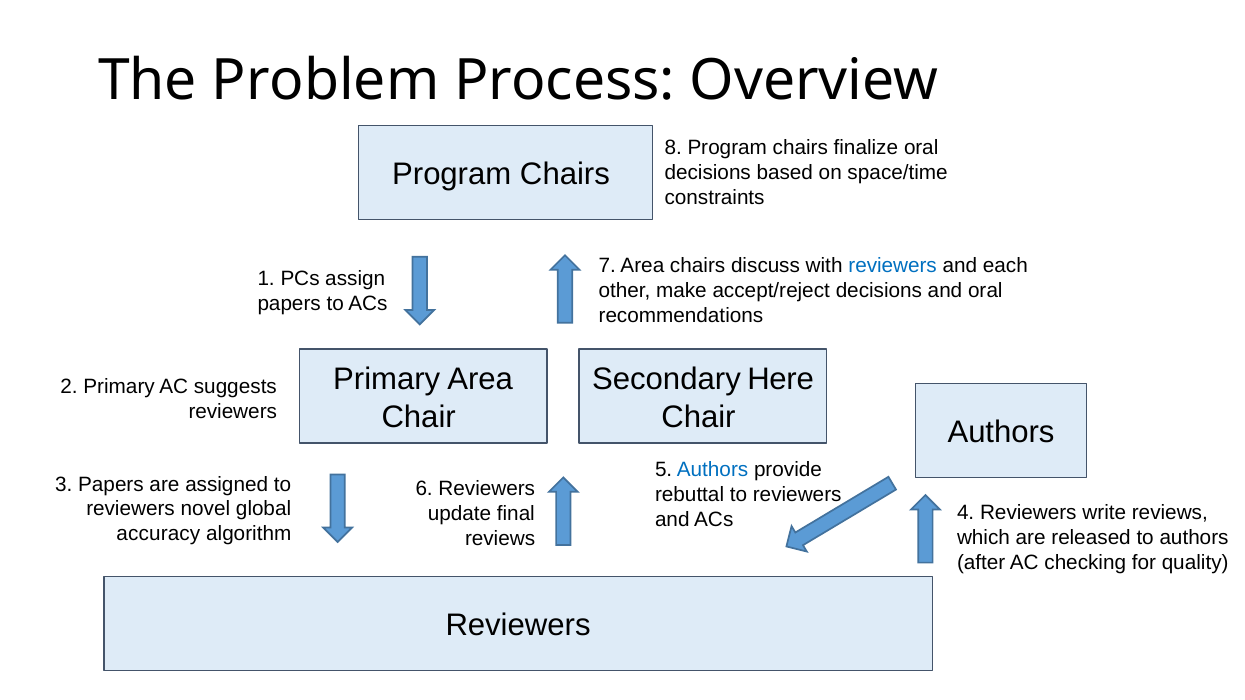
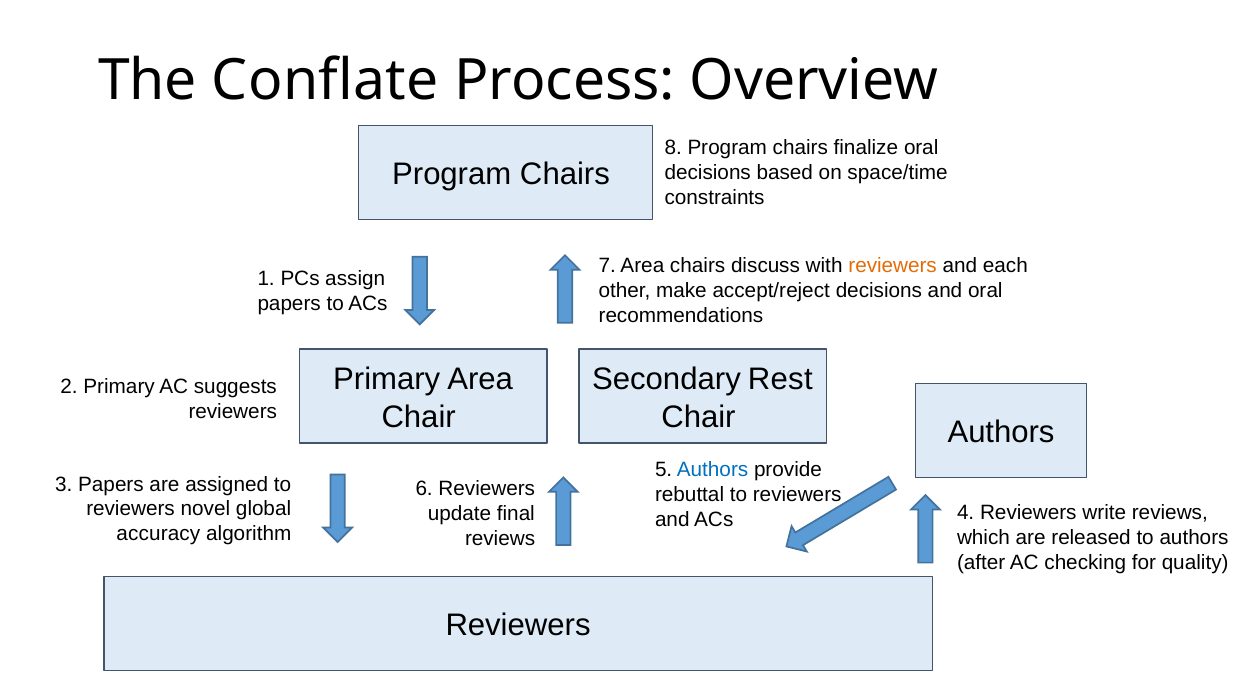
Problem: Problem -> Conflate (325, 80)
reviewers colour: blue -> orange (893, 266)
Here: Here -> Rest (780, 380)
